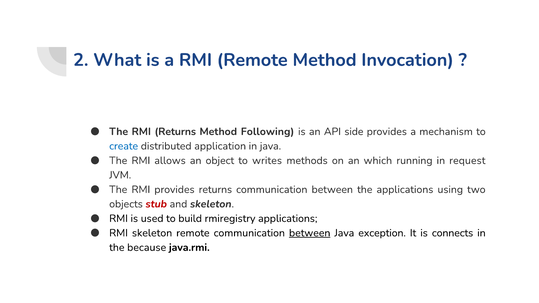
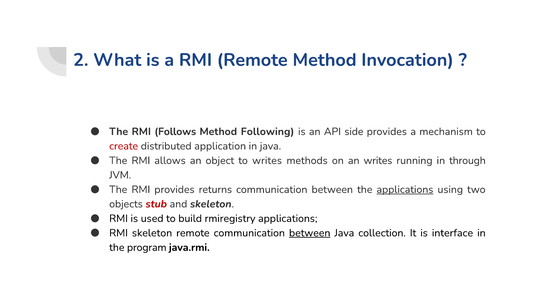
RMI Returns: Returns -> Follows (175, 132)
create colour: blue -> red (124, 146)
an which: which -> writes (378, 161)
request: request -> through (467, 161)
applications underline: none -> present (405, 190)
exception: exception -> collection (382, 233)
connects: connects -> interface (452, 233)
because: because -> program (147, 248)
